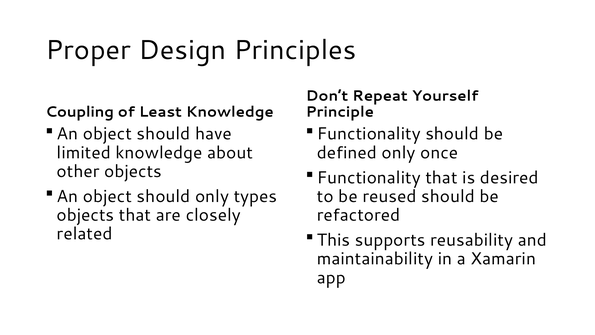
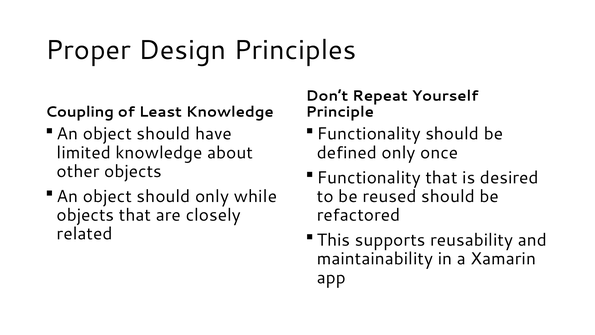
types: types -> while (255, 196)
